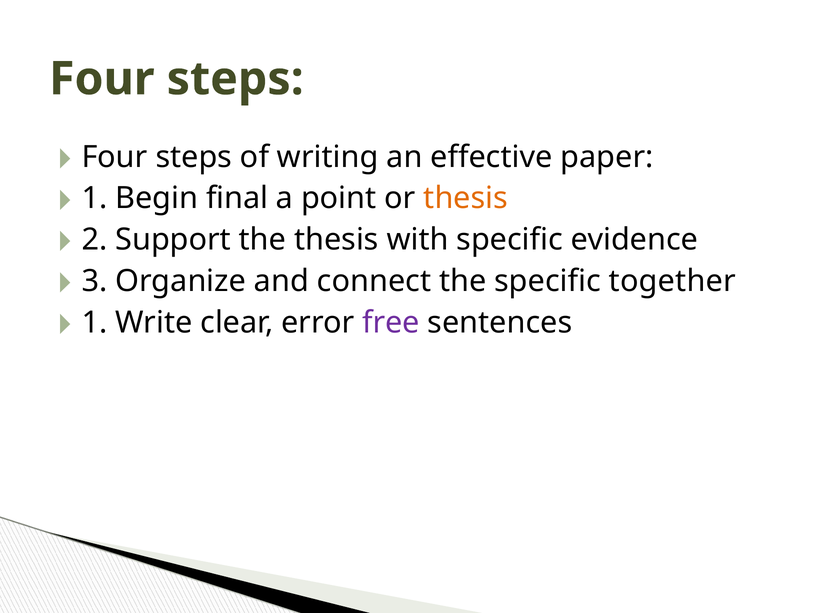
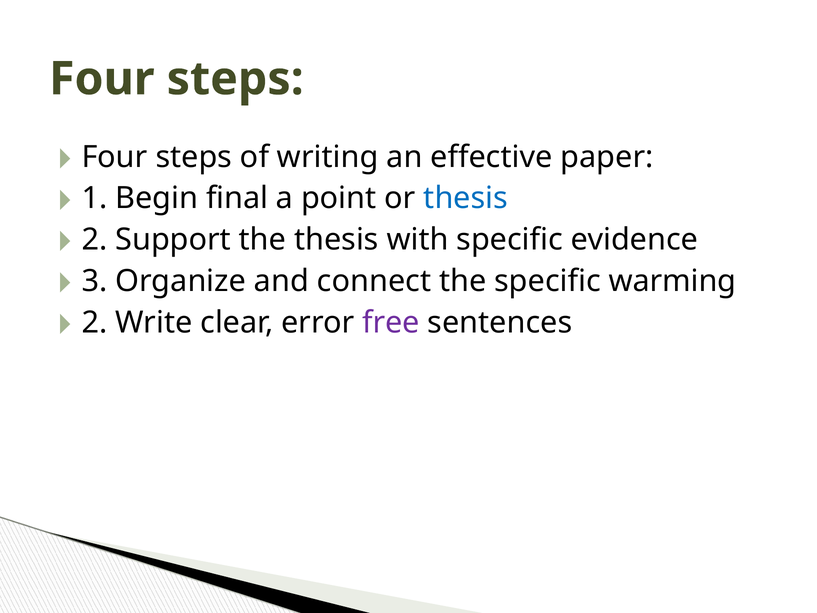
thesis colour: orange -> blue (466, 198)
together: together -> warming (672, 281)
1: 1 -> 2 (94, 322)
